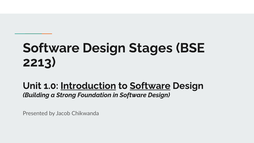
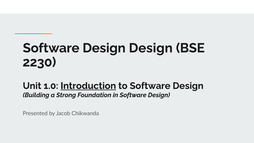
Design Stages: Stages -> Design (151, 48)
2213: 2213 -> 2230 (39, 62)
Software underline: present -> none (150, 86)
